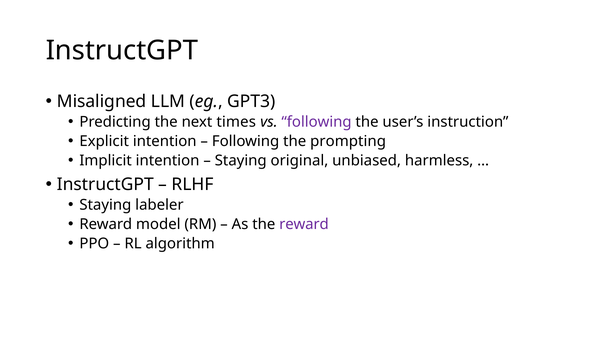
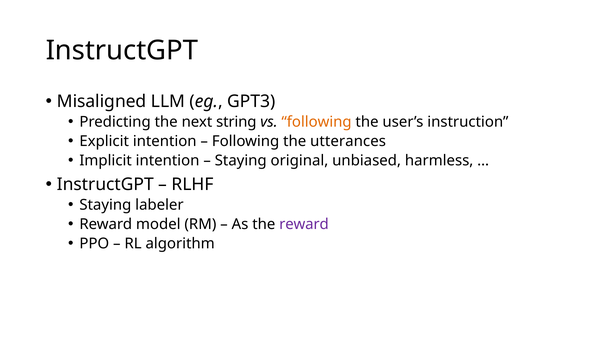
times: times -> string (236, 122)
following colour: purple -> orange (317, 122)
prompting: prompting -> utterances (348, 141)
